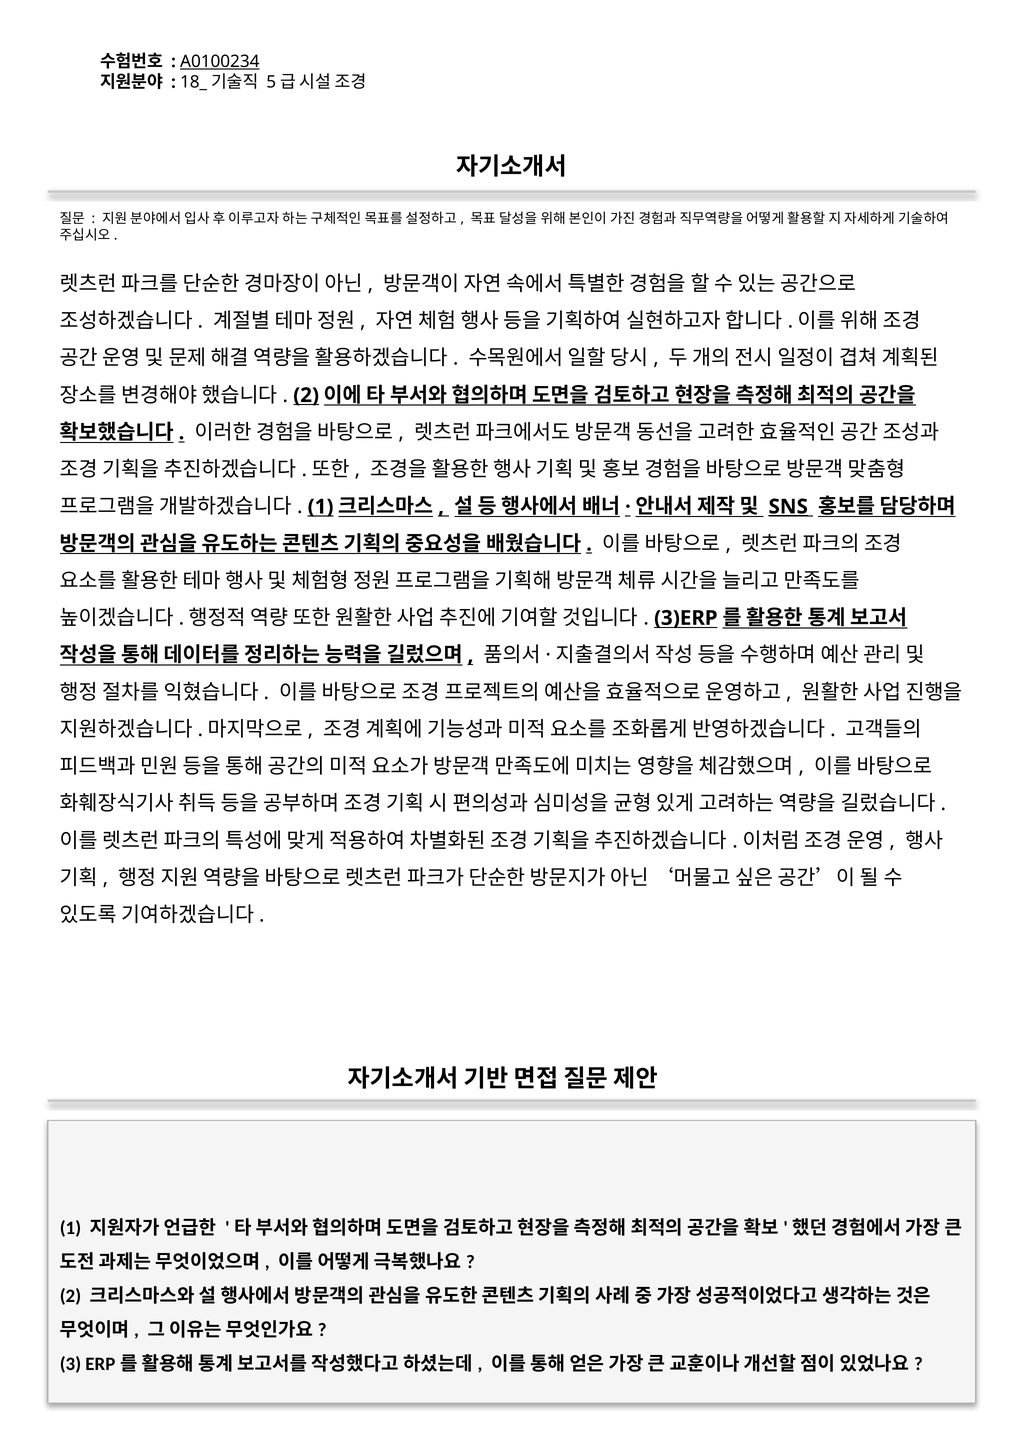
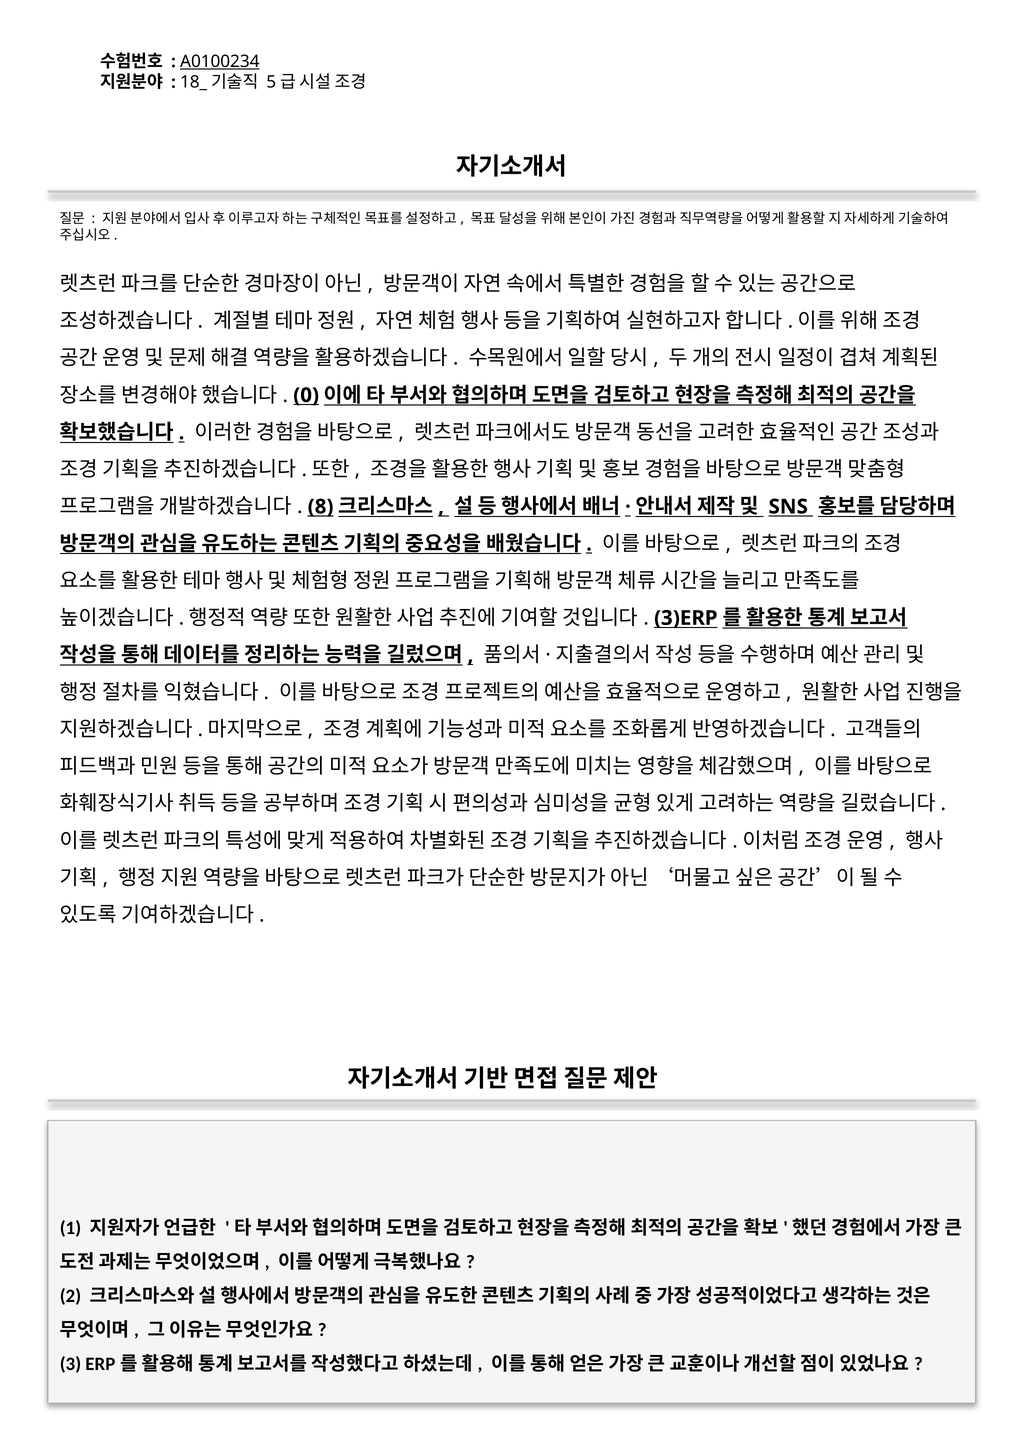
2: 2 -> 0 (306, 395)
1: 1 -> 8 (321, 507)
SNS underline: present -> none (788, 507)
